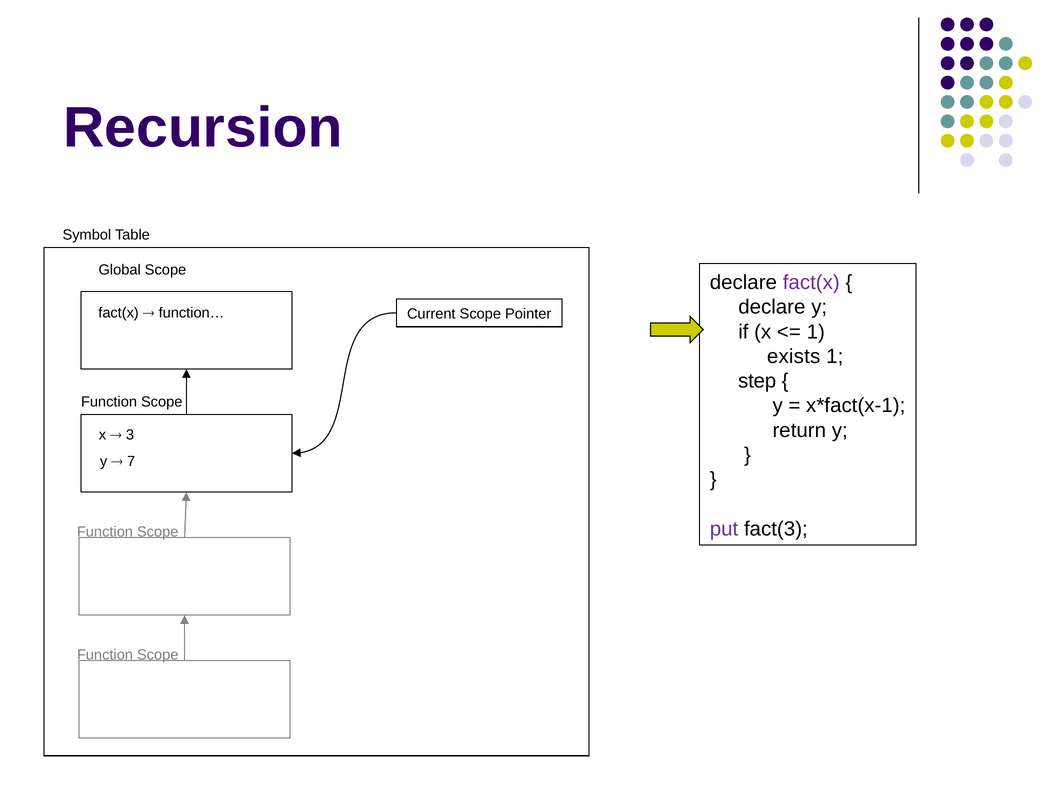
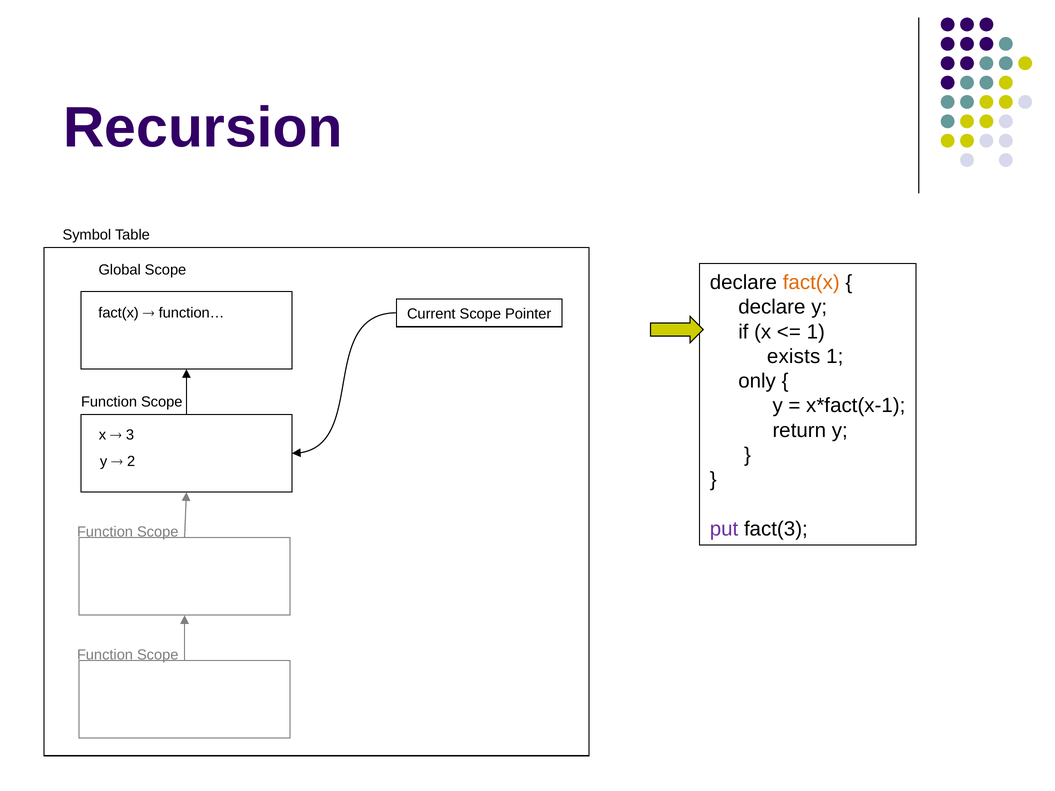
fact(x colour: purple -> orange (811, 283)
step: step -> only (757, 381)
7: 7 -> 2 (131, 462)
